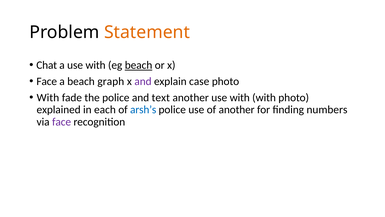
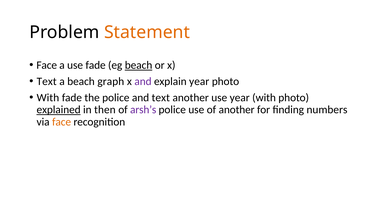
Chat: Chat -> Face (47, 65)
a use with: with -> fade (96, 65)
Face: Face -> Text (47, 81)
explain case: case -> year (199, 81)
another use with: with -> year (240, 97)
explained underline: none -> present (59, 110)
each: each -> then (105, 110)
arsh’s colour: blue -> purple (143, 110)
face colour: purple -> orange (62, 122)
